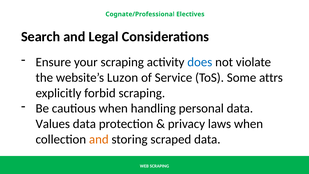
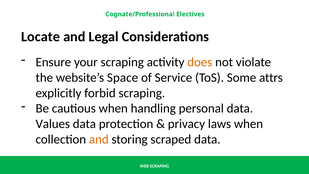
Search: Search -> Locate (41, 37)
does colour: blue -> orange (200, 62)
Luzon: Luzon -> Space (123, 77)
